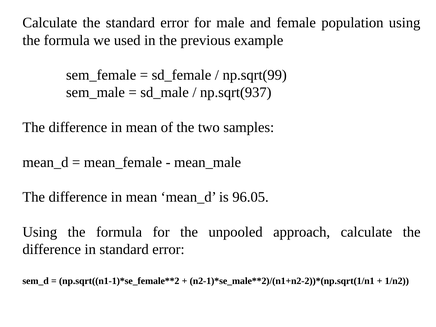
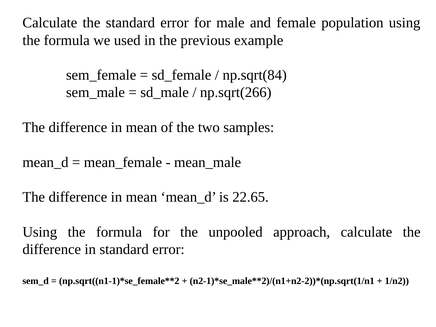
np.sqrt(99: np.sqrt(99 -> np.sqrt(84 (255, 75)
np.sqrt(937: np.sqrt(937 -> np.sqrt(266 (236, 93)
96.05: 96.05 -> 22.65 (251, 197)
